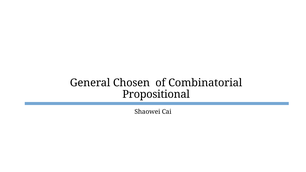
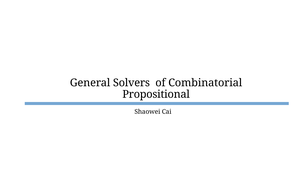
Chosen: Chosen -> Solvers (131, 83)
